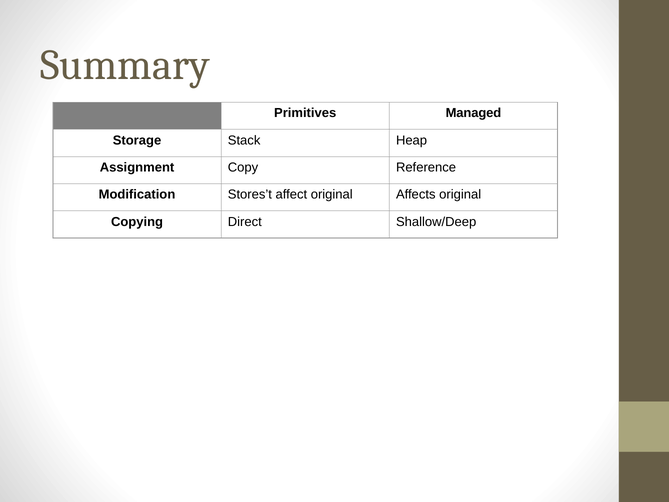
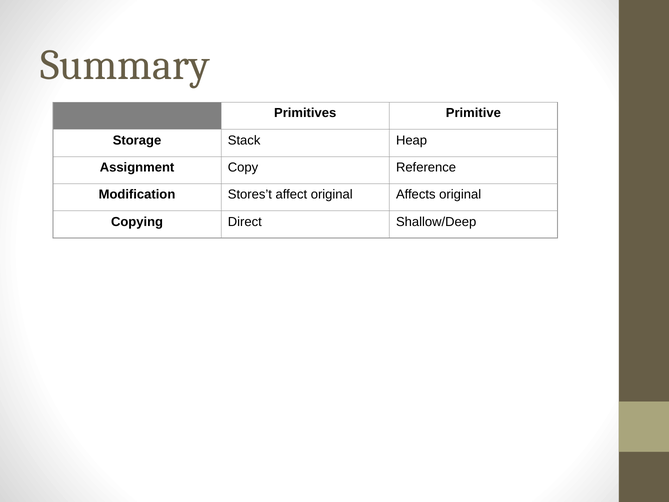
Managed: Managed -> Primitive (473, 113)
